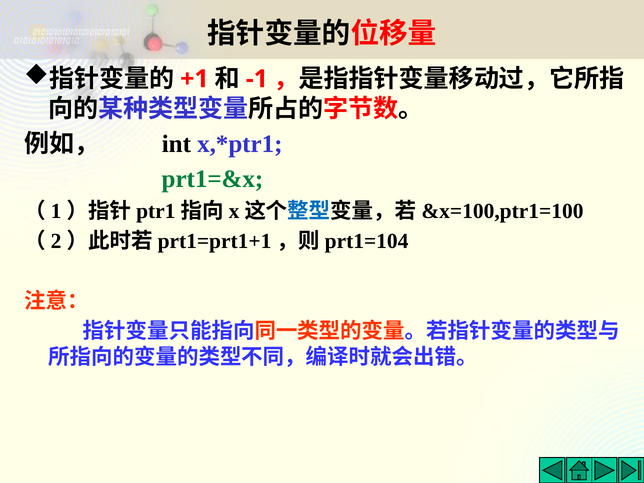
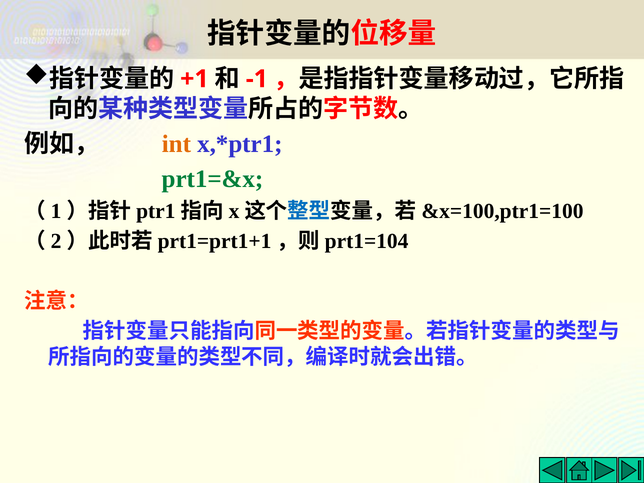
int colour: black -> orange (176, 144)
